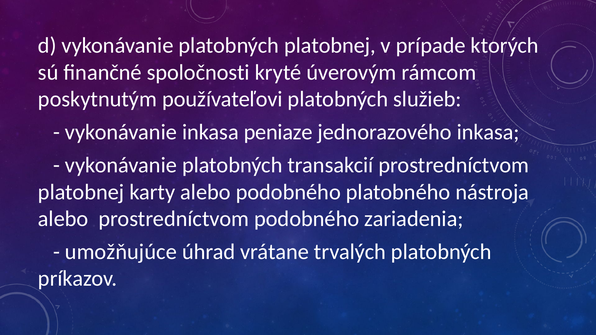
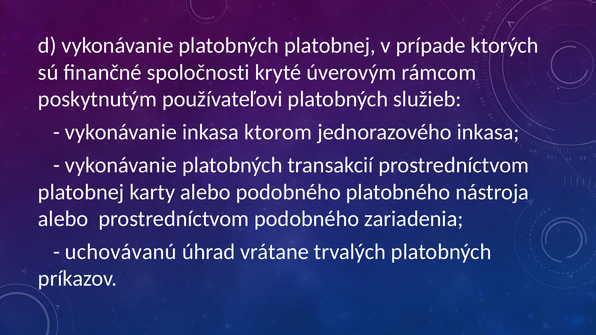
peniaze: peniaze -> ktorom (278, 132)
umožňujúce: umožňujúce -> uchovávanú (121, 252)
